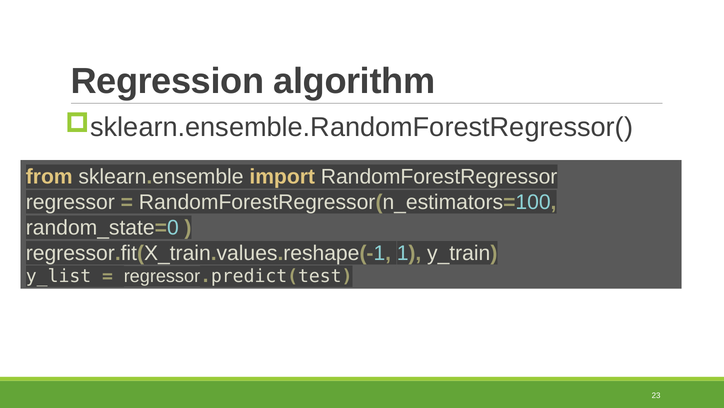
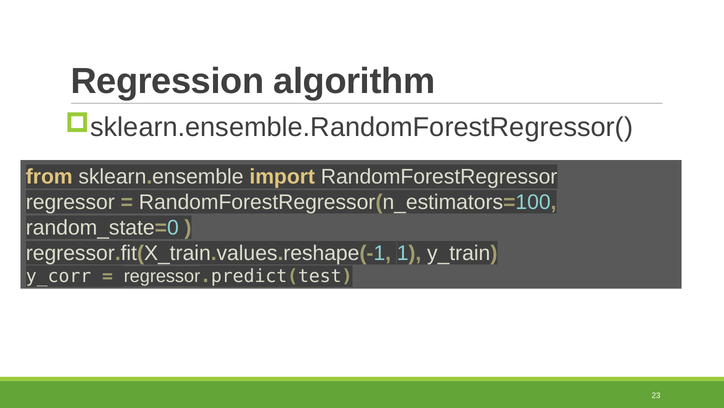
y_list: y_list -> y_corr (59, 276)
